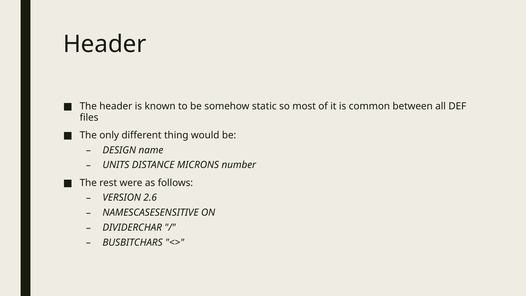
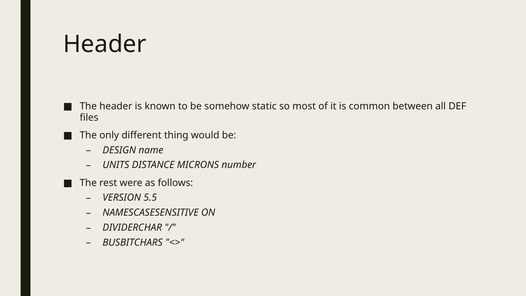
2.6: 2.6 -> 5.5 (150, 198)
